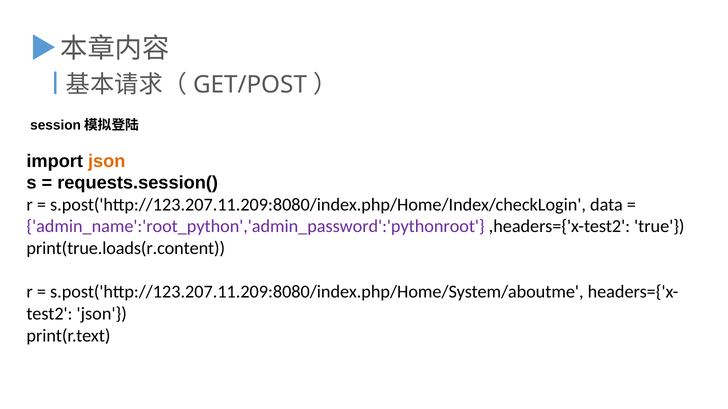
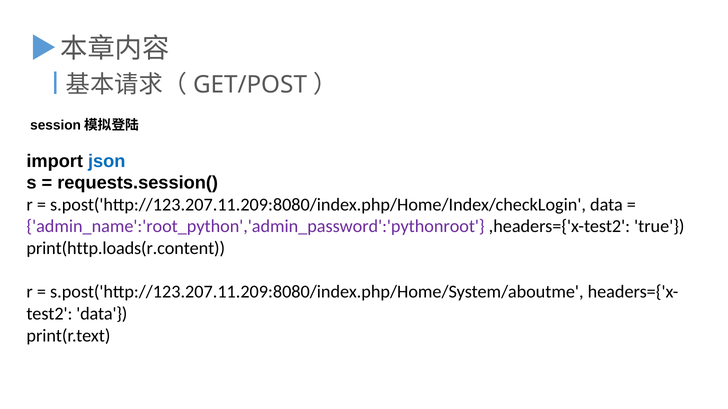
json colour: orange -> blue (107, 161)
print(true.loads(r.content: print(true.loads(r.content -> print(http.loads(r.content (126, 249)
json: json -> data (102, 314)
